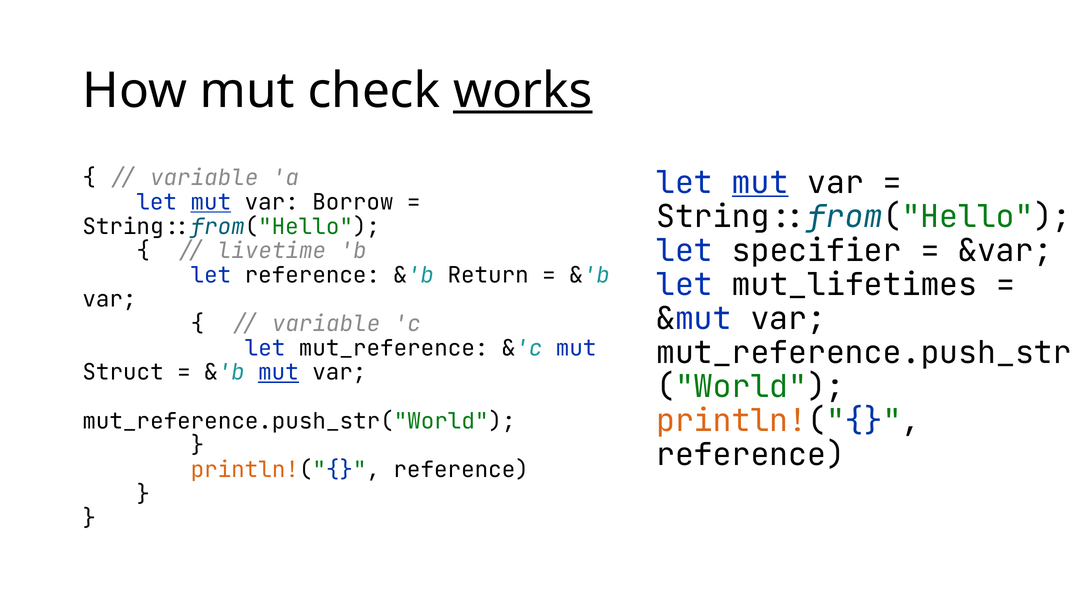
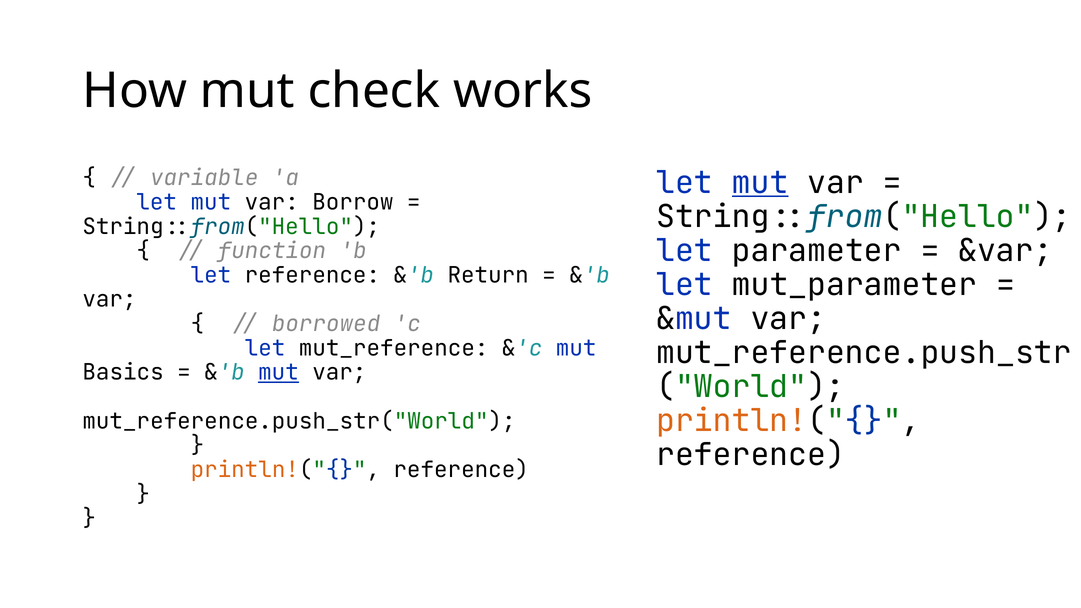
works underline: present -> none (523, 91)
mut underline: present -> none (211, 202)
specifier: specifier -> parameter (817, 251)
livetime: livetime -> function (272, 251)
mut_lifetimes: mut_lifetimes -> mut_parameter (855, 285)
variable: variable -> borrowed (326, 324)
Struct: Struct -> Basics (123, 373)
